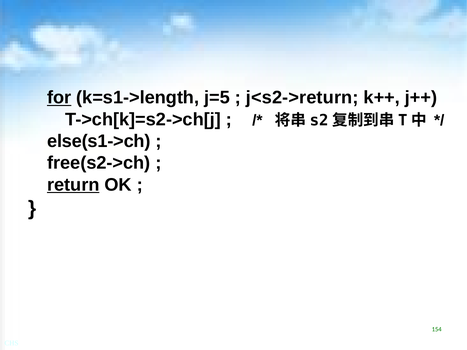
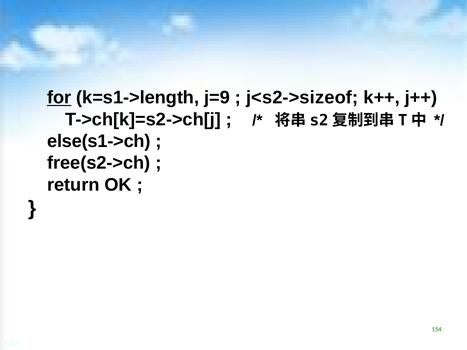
j=5: j=5 -> j=9 (217, 98)
j<s2->return: j<s2->return -> j<s2->sizeof (302, 98)
return underline: present -> none (73, 185)
